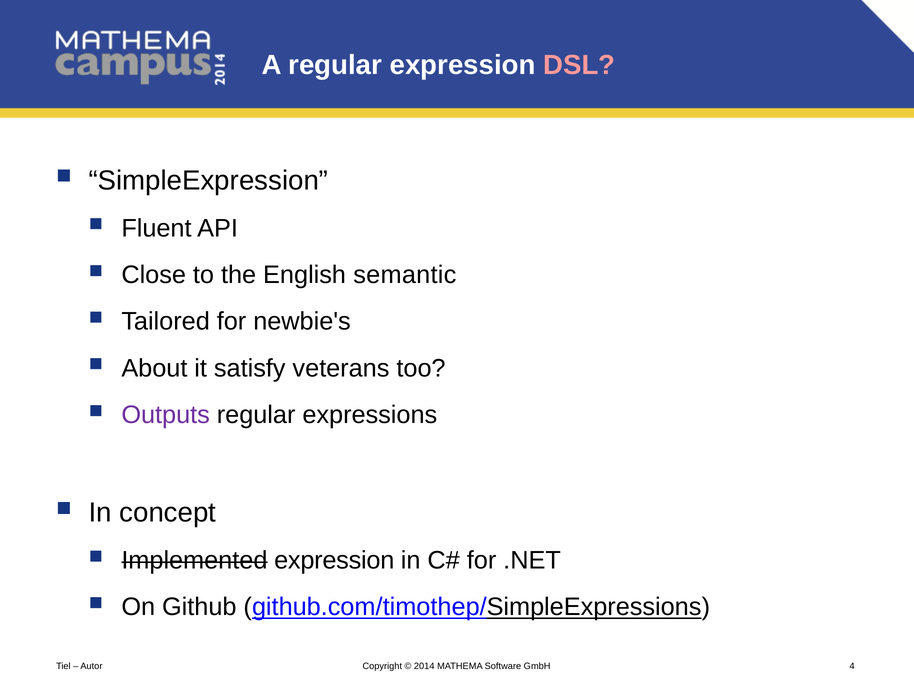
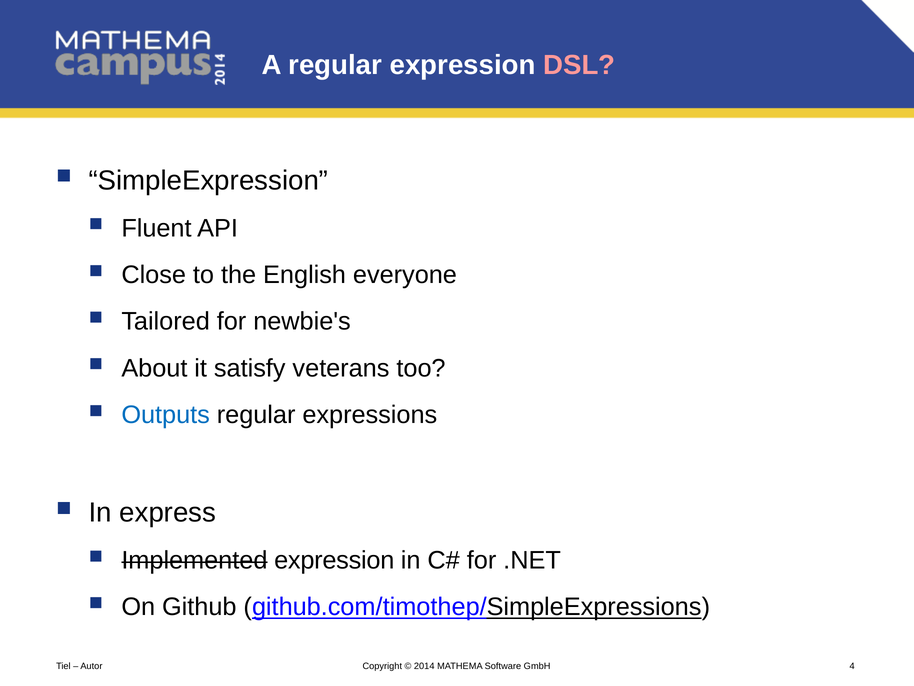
semantic: semantic -> everyone (405, 275)
Outputs colour: purple -> blue (166, 415)
concept: concept -> express (168, 513)
